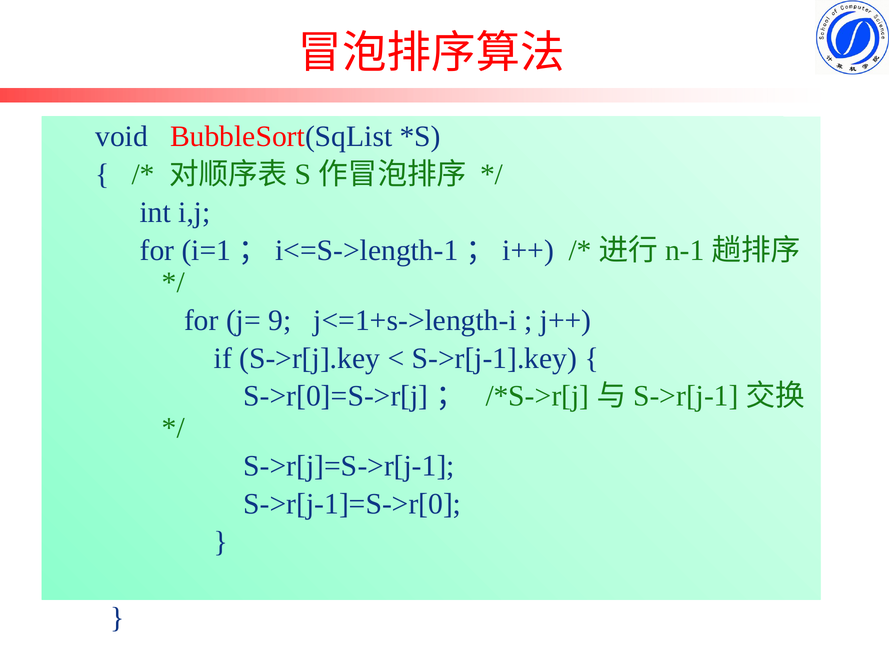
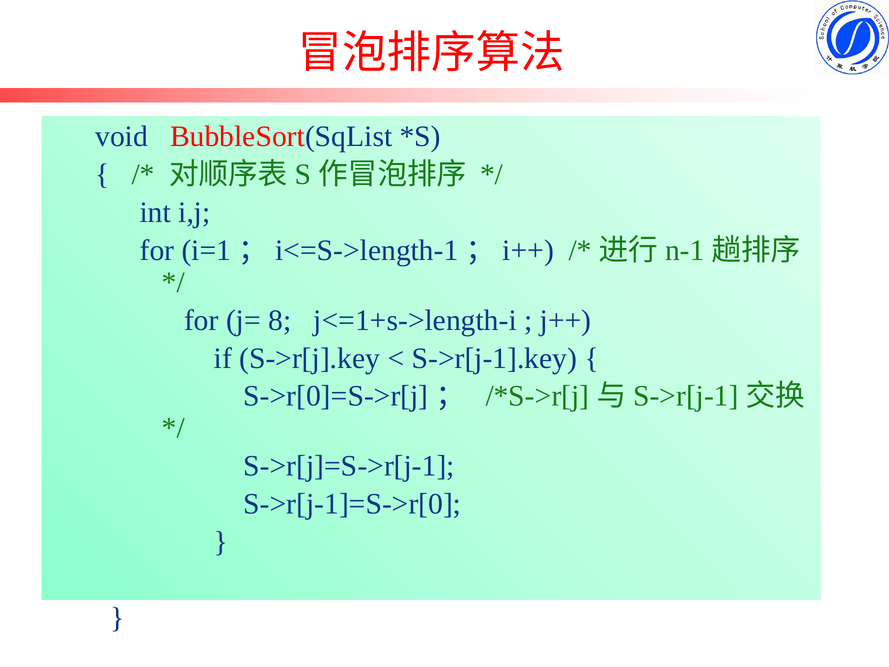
9: 9 -> 8 (280, 320)
